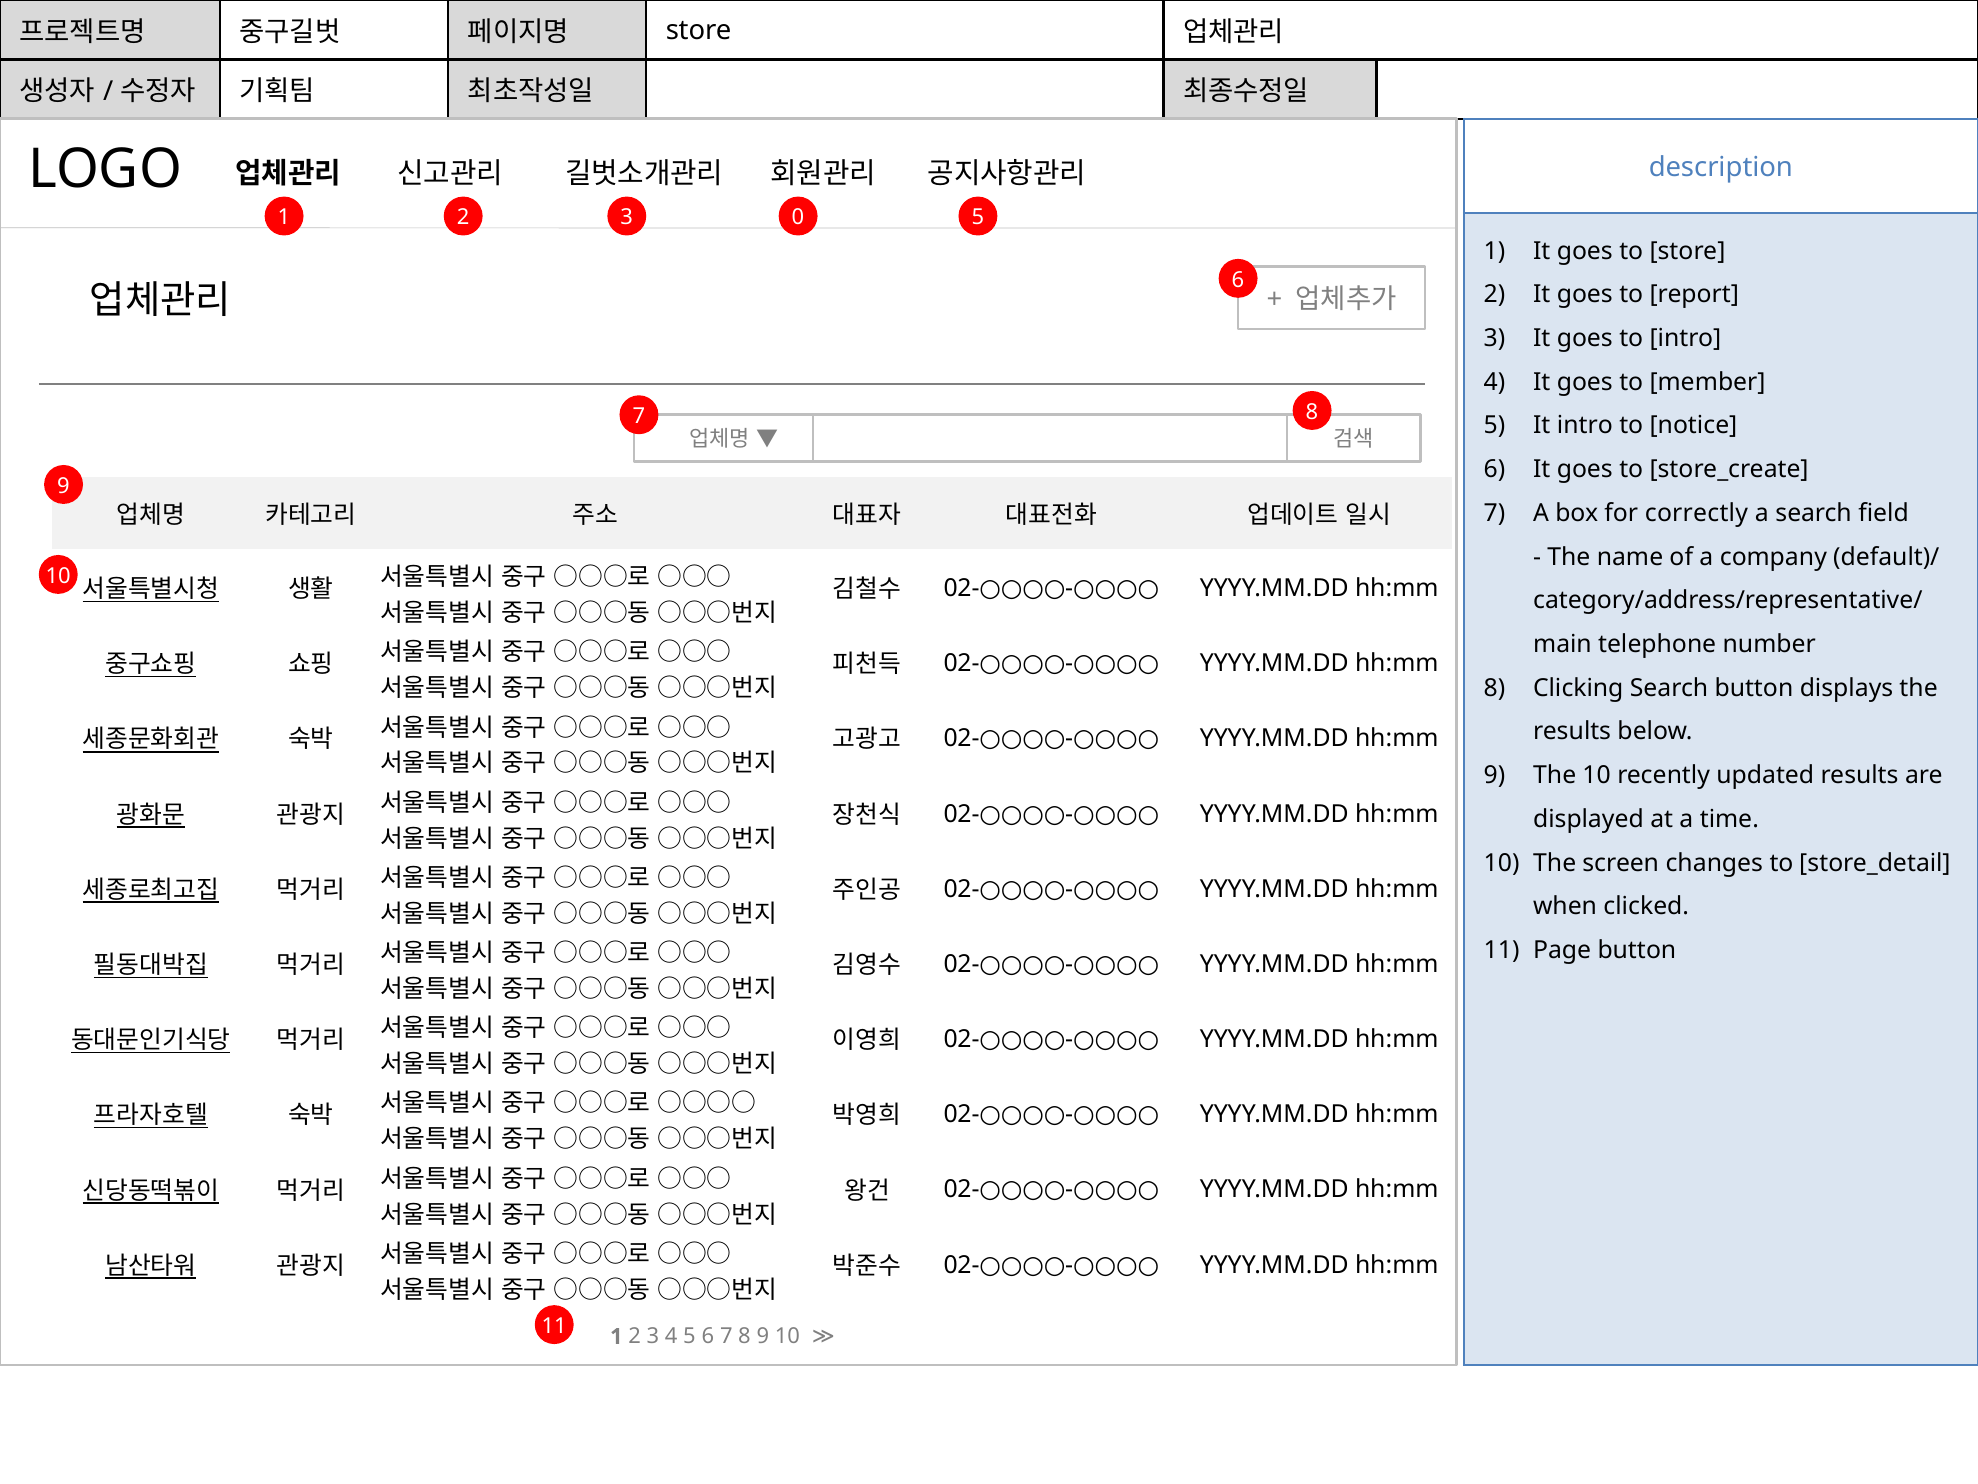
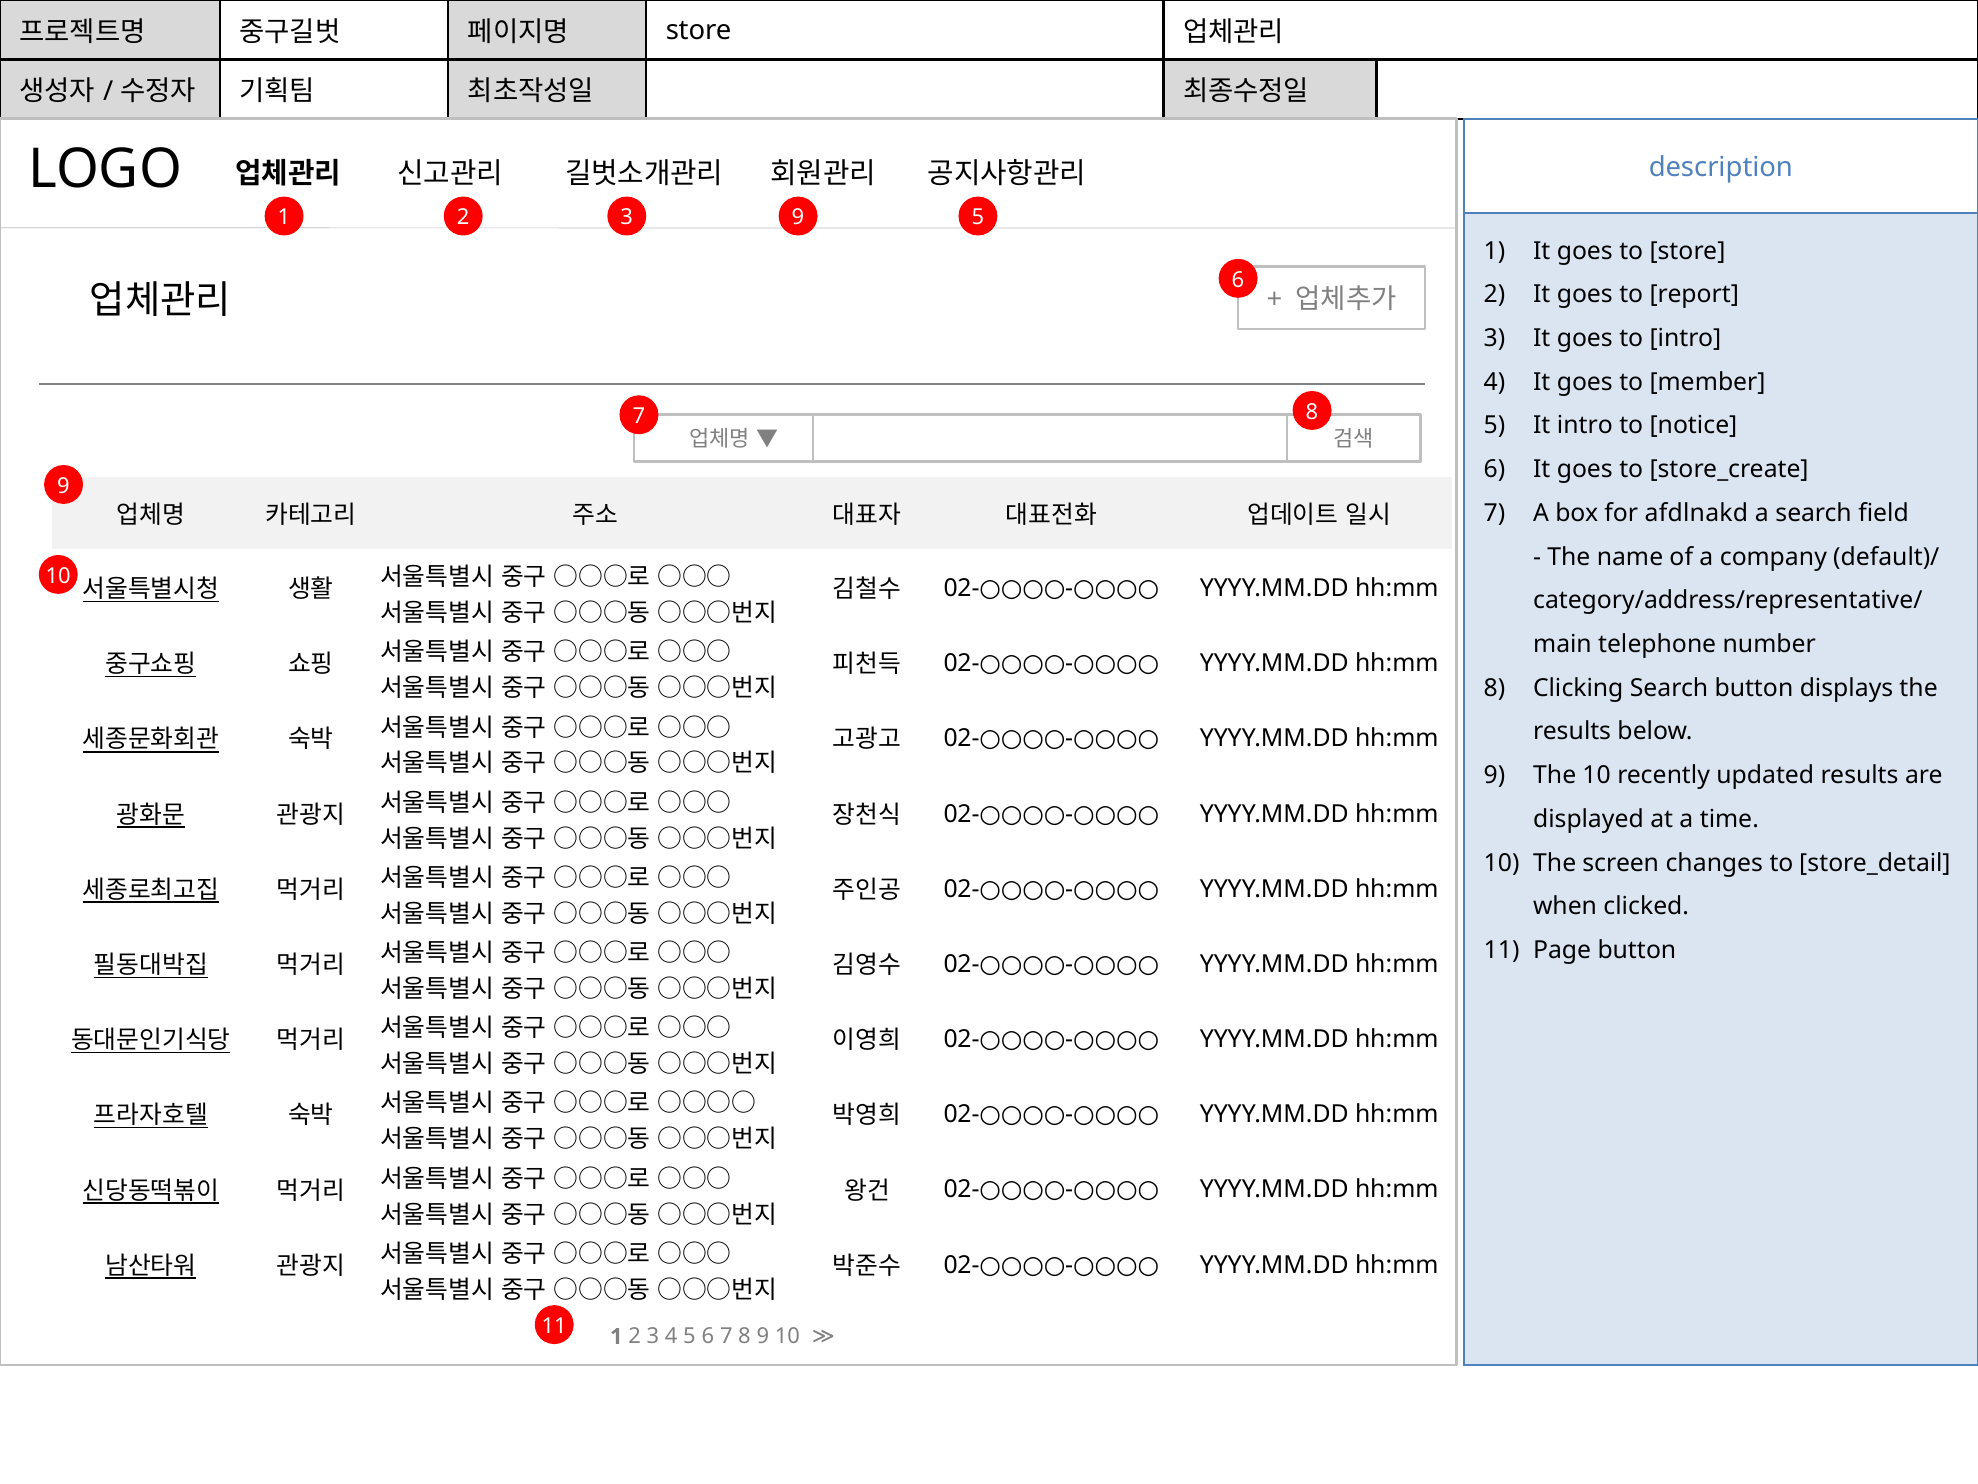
3 0: 0 -> 9 (798, 217)
correctly: correctly -> afdlnakd (1696, 513)
